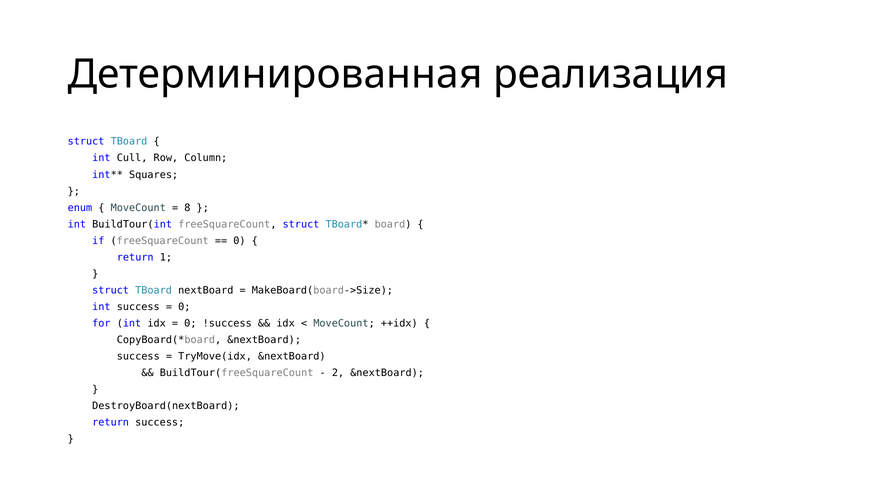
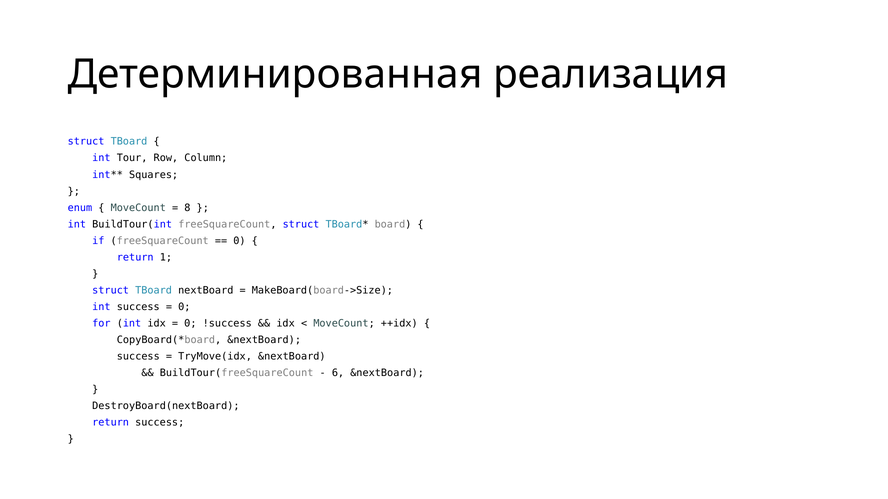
Cull: Cull -> Tour (132, 158)
2: 2 -> 6 (338, 373)
